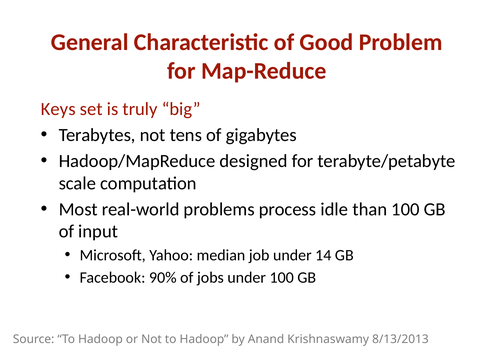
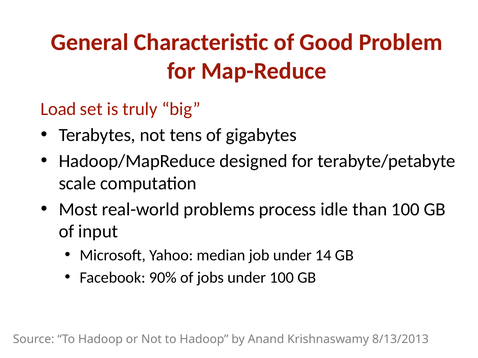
Keys: Keys -> Load (58, 109)
